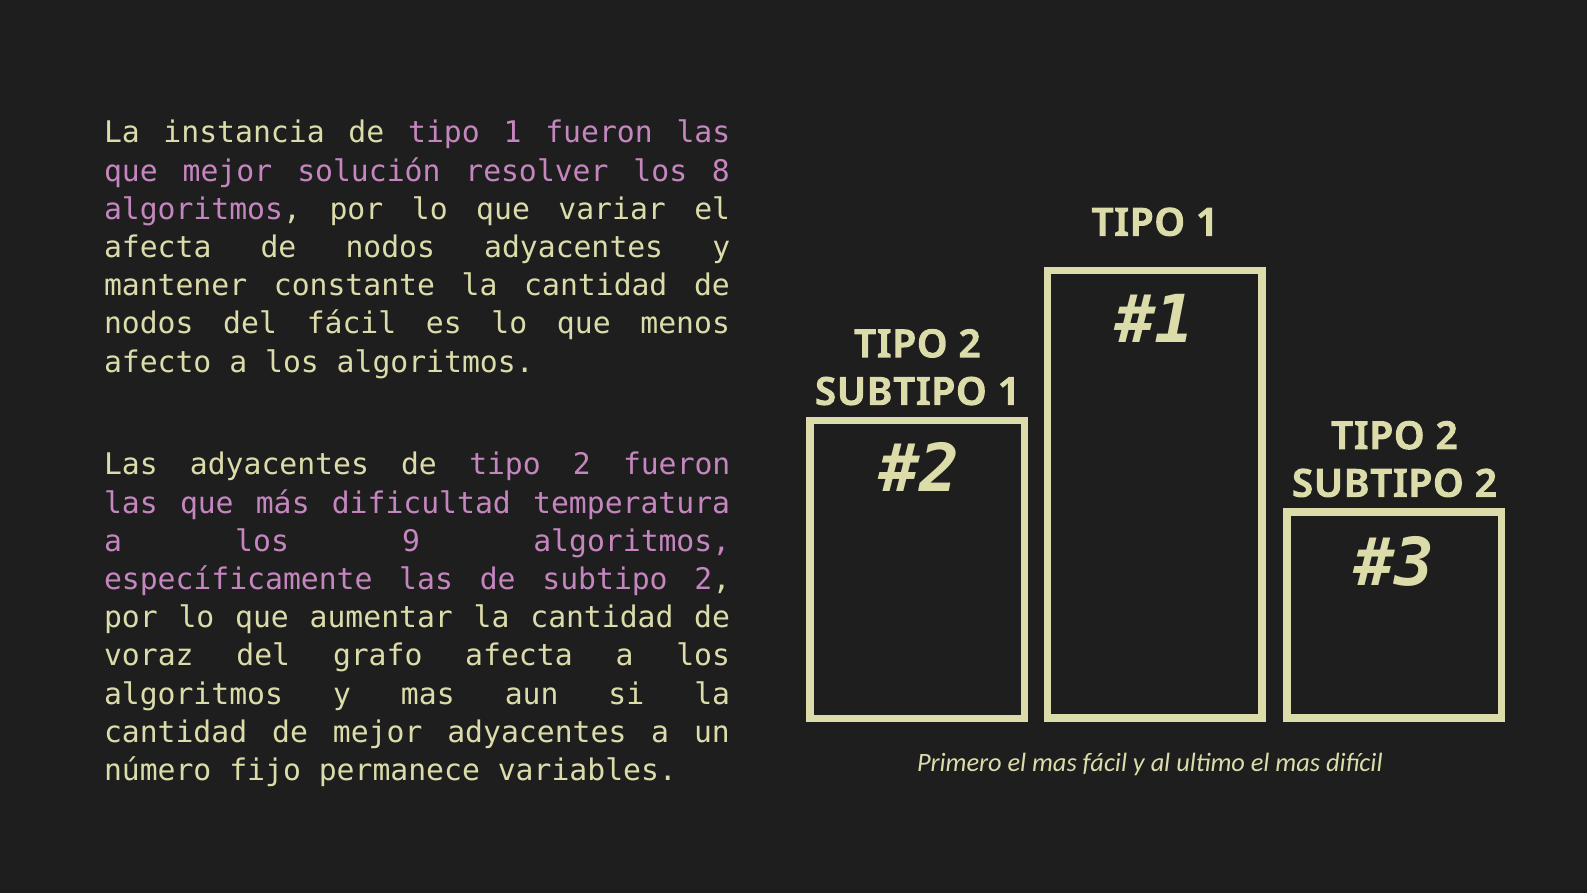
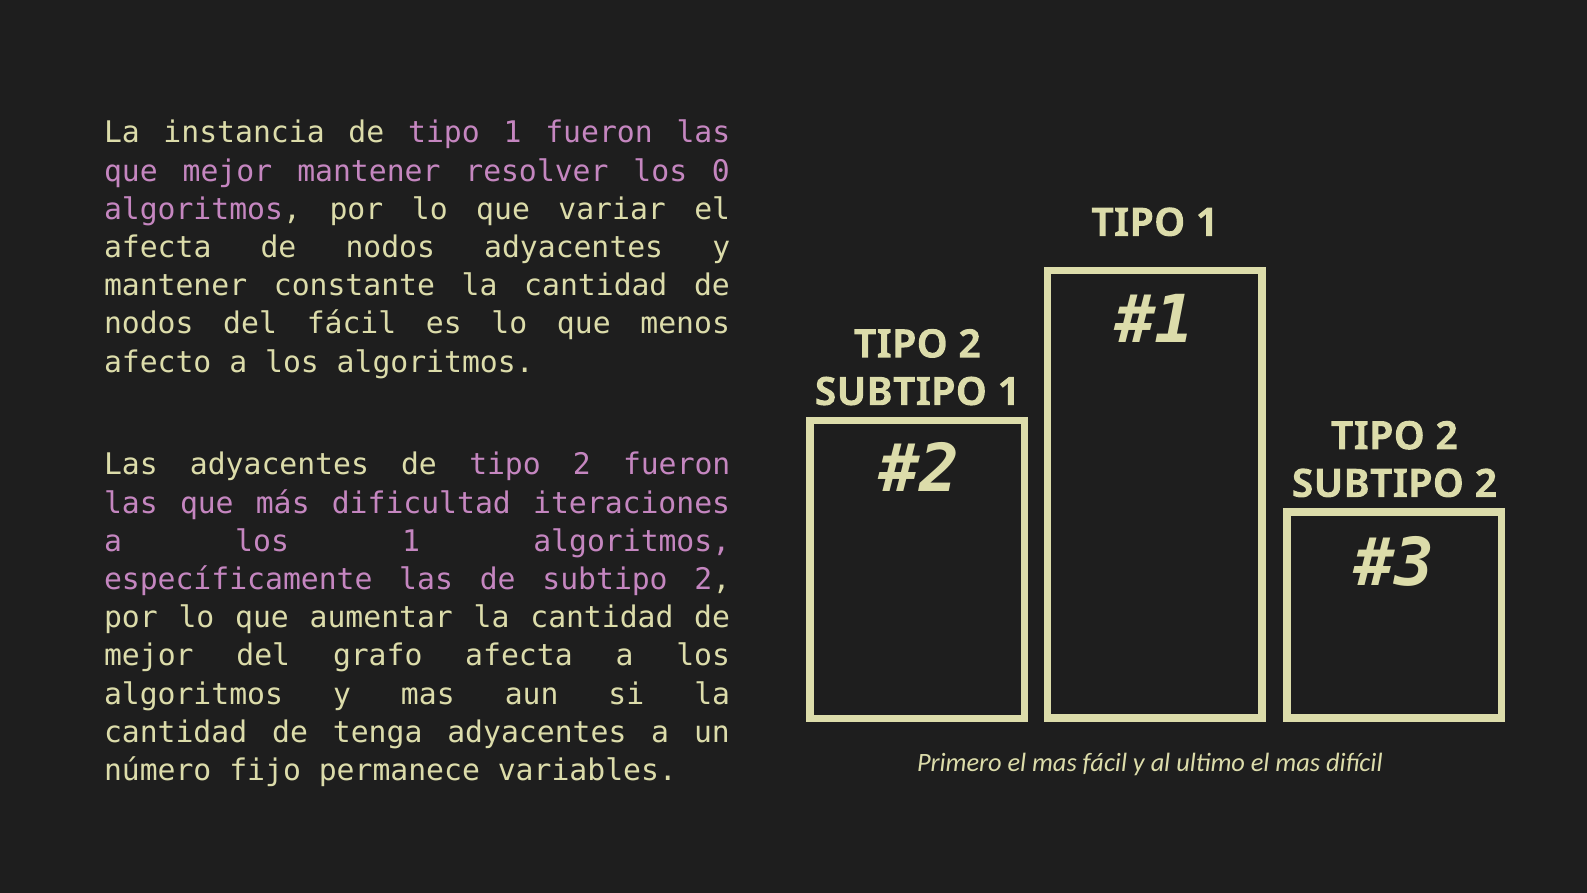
mejor solución: solución -> mantener (369, 171)
8: 8 -> 0 (721, 171)
temperatura: temperatura -> iteraciones (632, 503)
los 9: 9 -> 1 (411, 541)
voraz: voraz -> mejor (149, 656)
de mejor: mejor -> tenga (378, 732)
